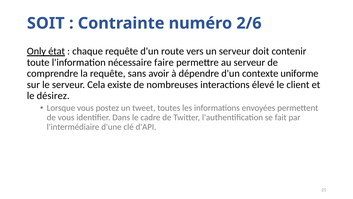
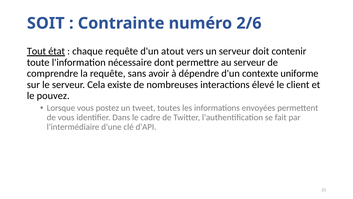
Only: Only -> Tout (36, 51)
route: route -> atout (173, 51)
faire: faire -> dont (164, 62)
désirez: désirez -> pouvez (53, 96)
